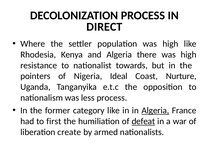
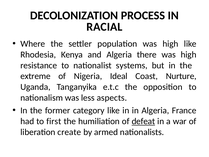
DIRECT: DIRECT -> RACIAL (104, 27)
towards: towards -> systems (132, 65)
pointers: pointers -> extreme (35, 76)
less process: process -> aspects (112, 98)
Algeria underline: present -> none (155, 110)
